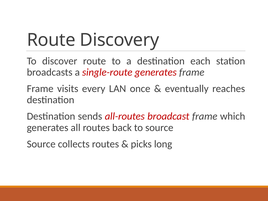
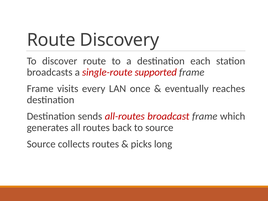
single-route generates: generates -> supported (156, 72)
